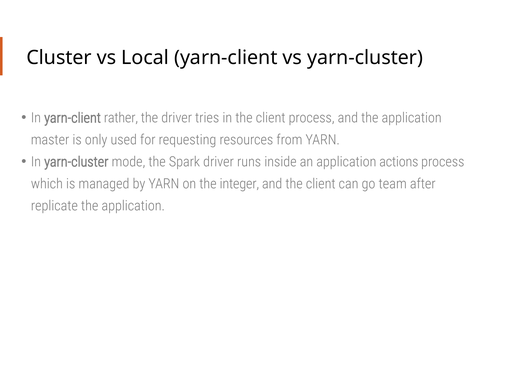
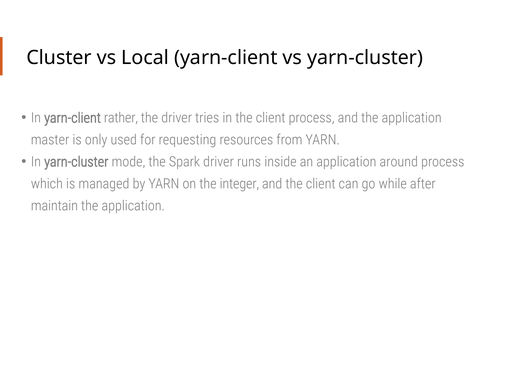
actions: actions -> around (399, 162)
team: team -> while (393, 184)
replicate: replicate -> maintain (54, 206)
